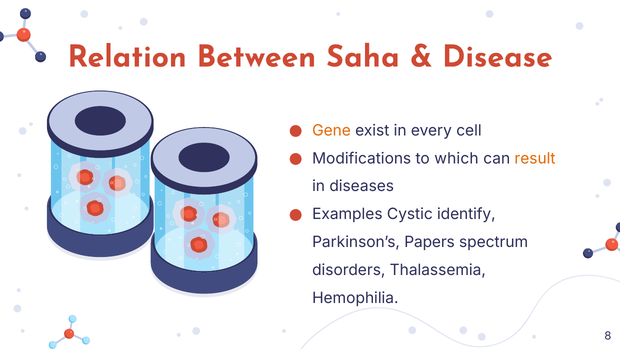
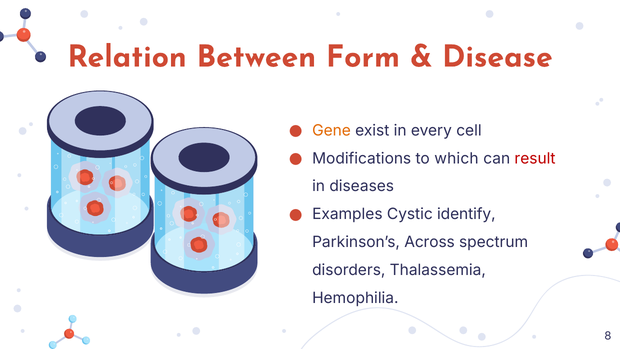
Saha: Saha -> Form (363, 57)
result colour: orange -> red (535, 158)
Papers: Papers -> Across (430, 242)
